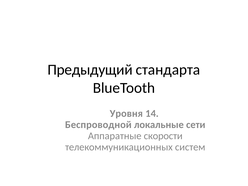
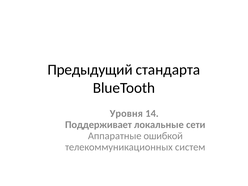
Беспроводной: Беспроводной -> Поддерживает (98, 125)
скорости: скорости -> ошибкой (163, 136)
